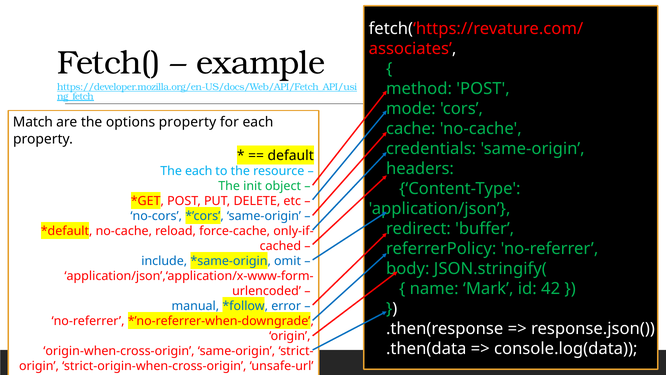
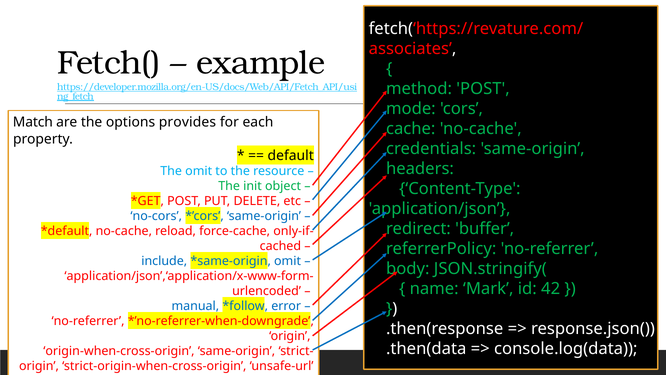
options property: property -> provides (187, 122)
The each: each -> omit (199, 171)
